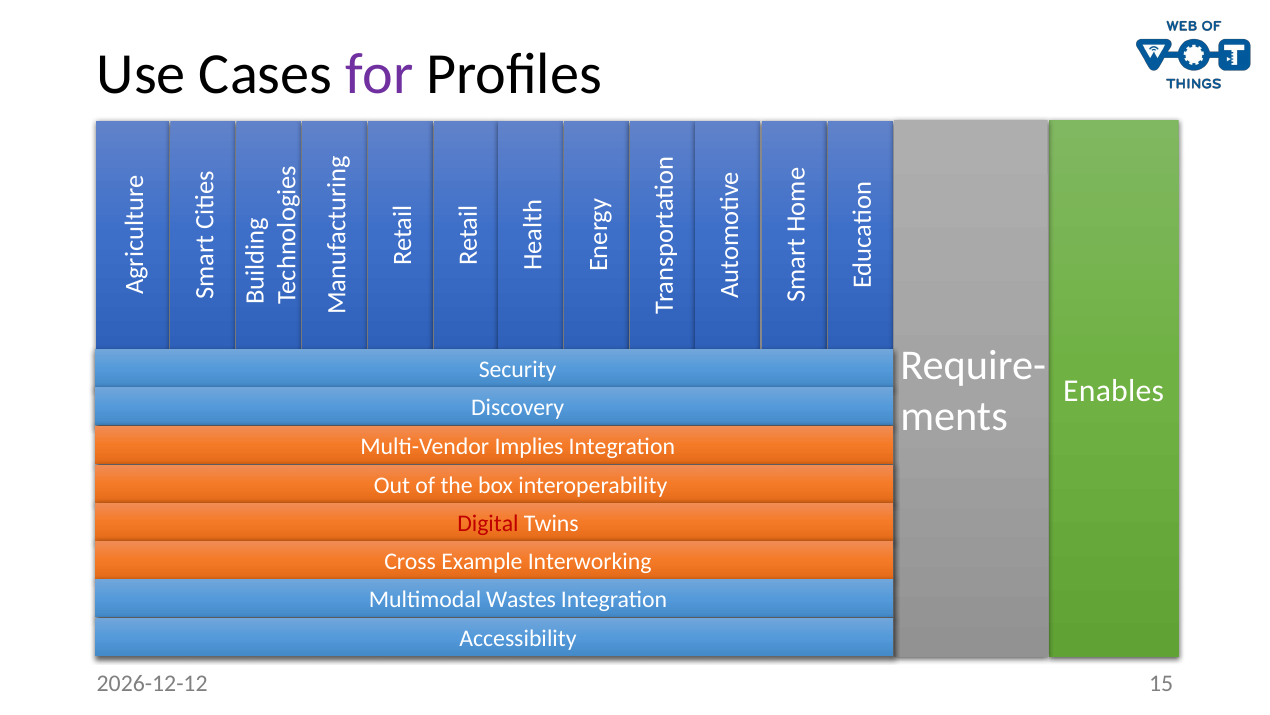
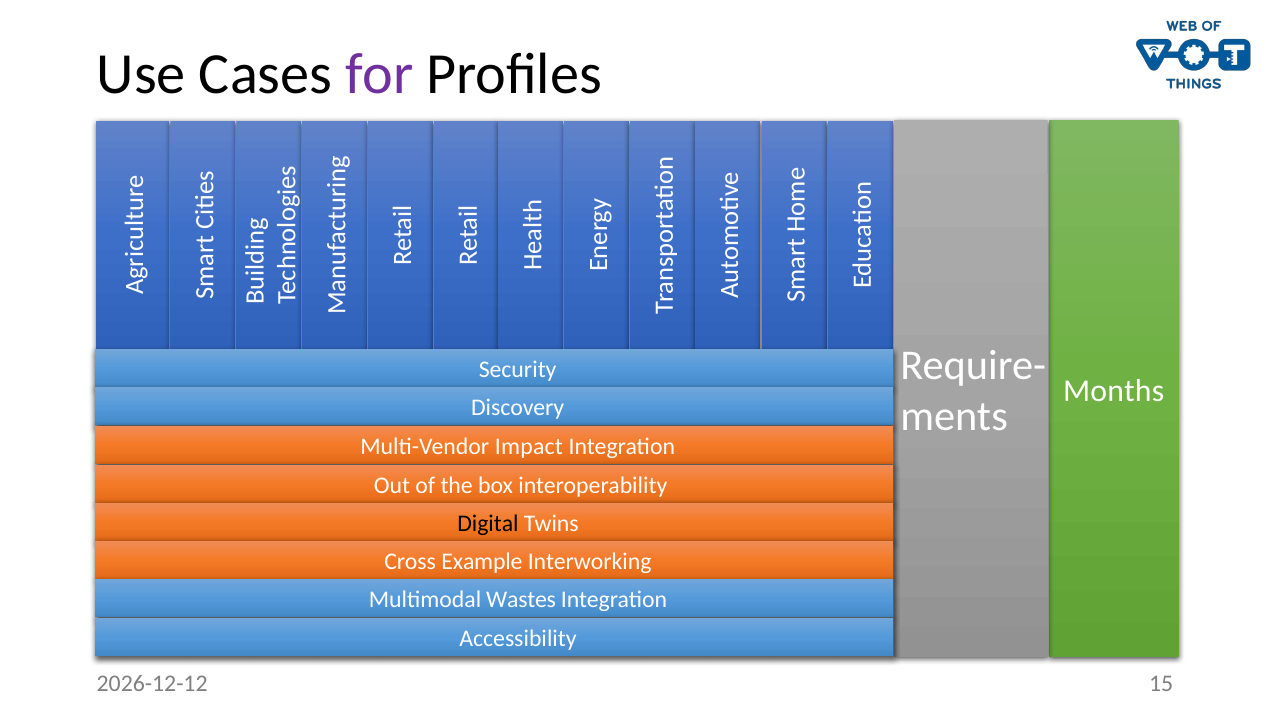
Enables: Enables -> Months (1114, 390)
Implies: Implies -> Impact (529, 446)
Digital colour: red -> black (488, 523)
